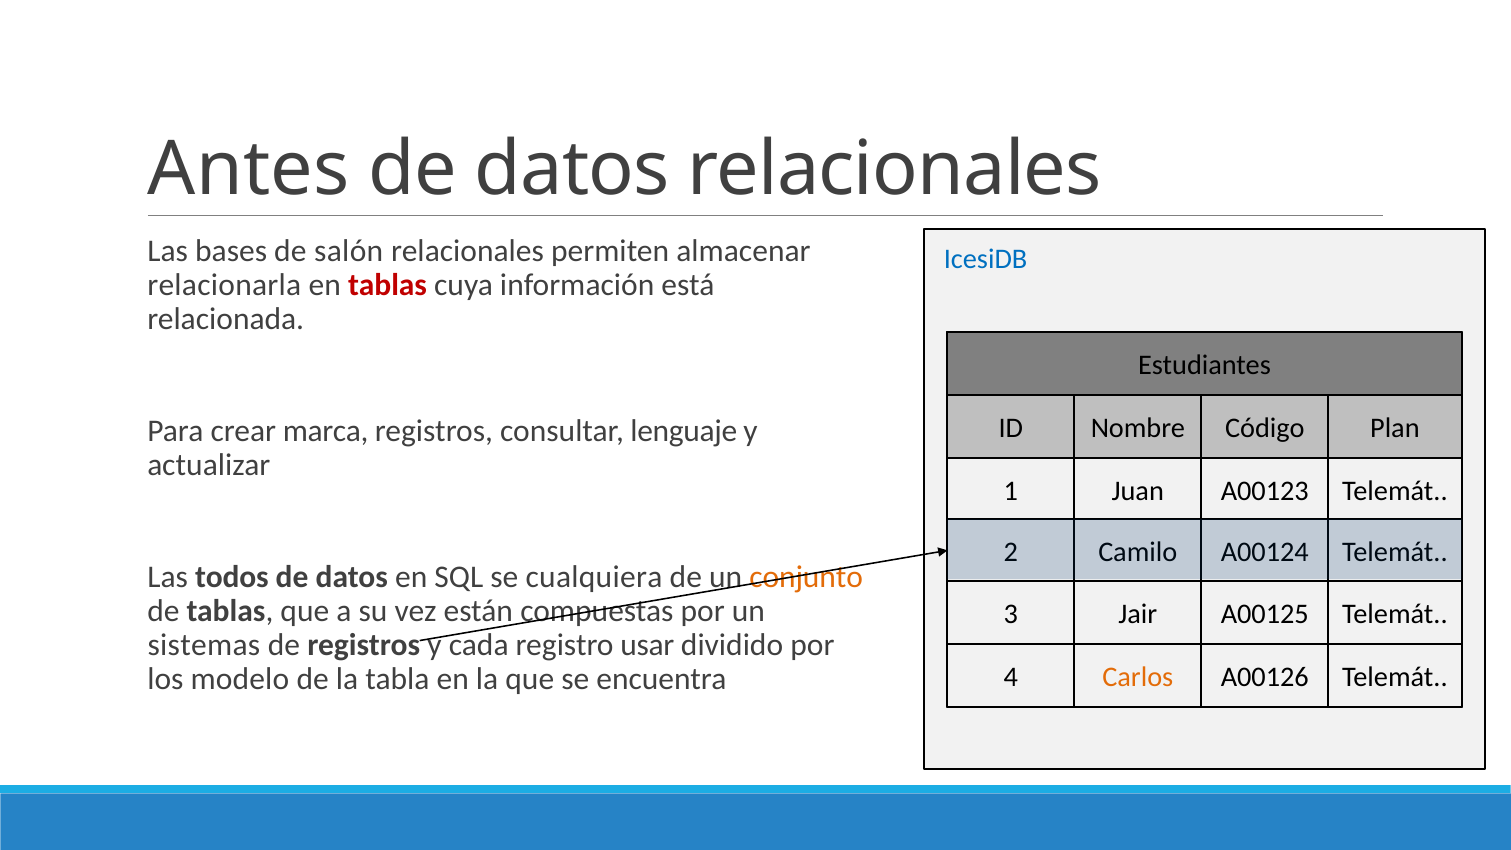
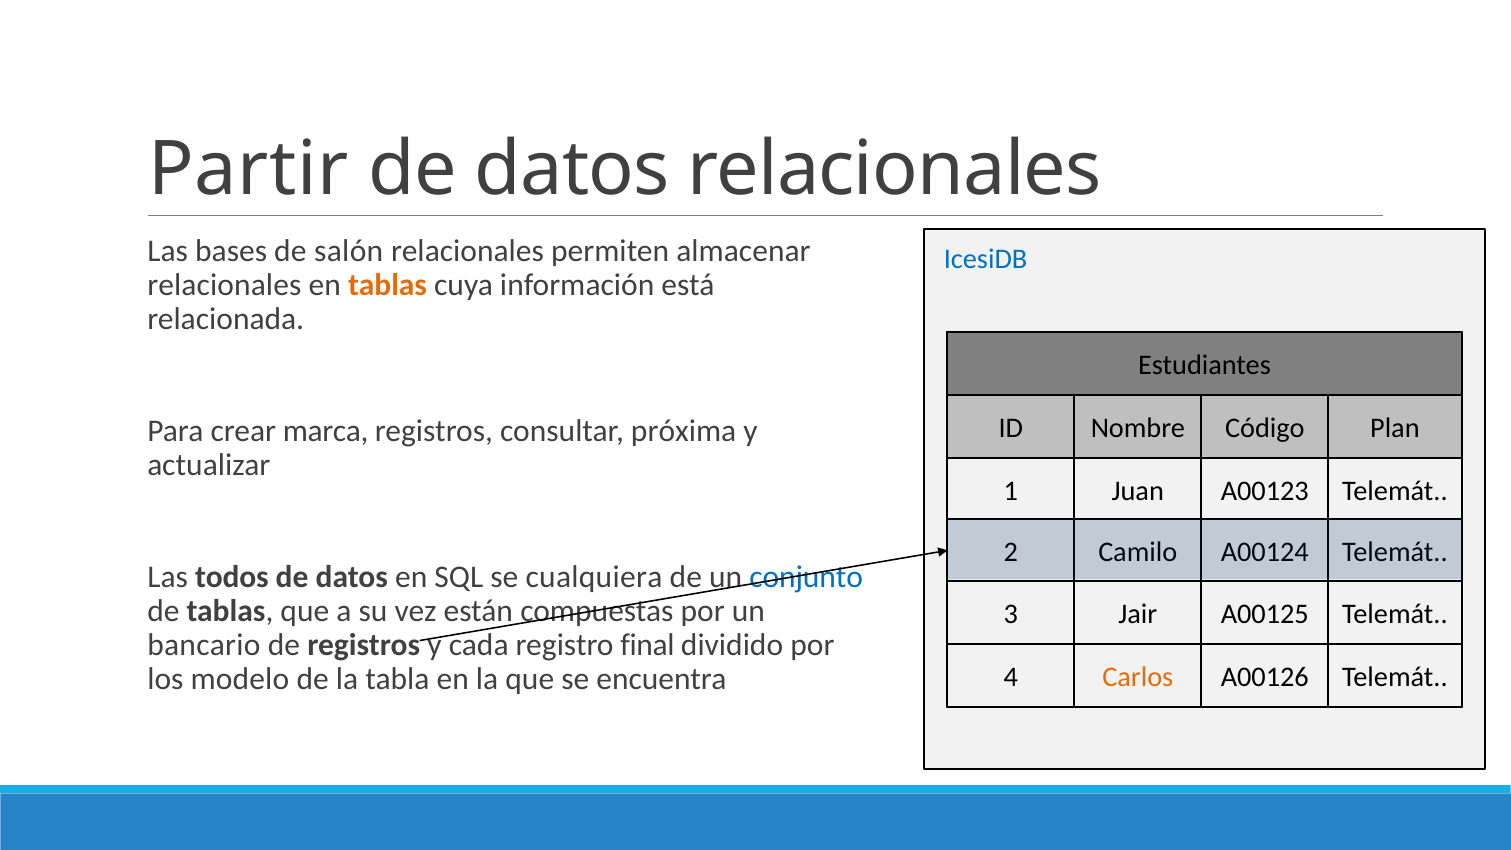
Antes: Antes -> Partir (249, 169)
relacionarla: relacionarla -> relacionales (224, 285)
tablas colour: red -> orange (388, 285)
lenguaje: lenguaje -> próxima (684, 431)
conjunto colour: orange -> blue (806, 577)
sistemas: sistemas -> bancario (204, 645)
usar: usar -> final (647, 645)
